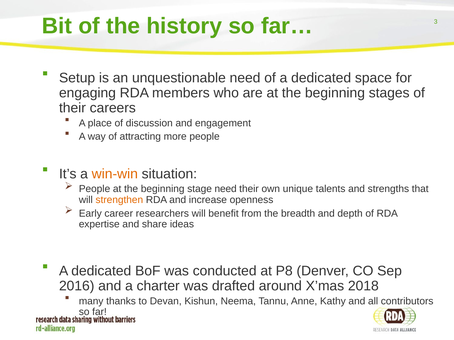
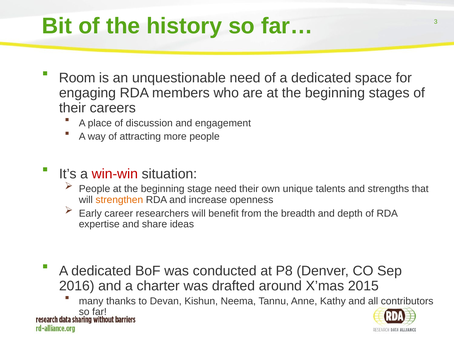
Setup: Setup -> Room (77, 78)
win-win colour: orange -> red (115, 174)
2018: 2018 -> 2015 (363, 286)
